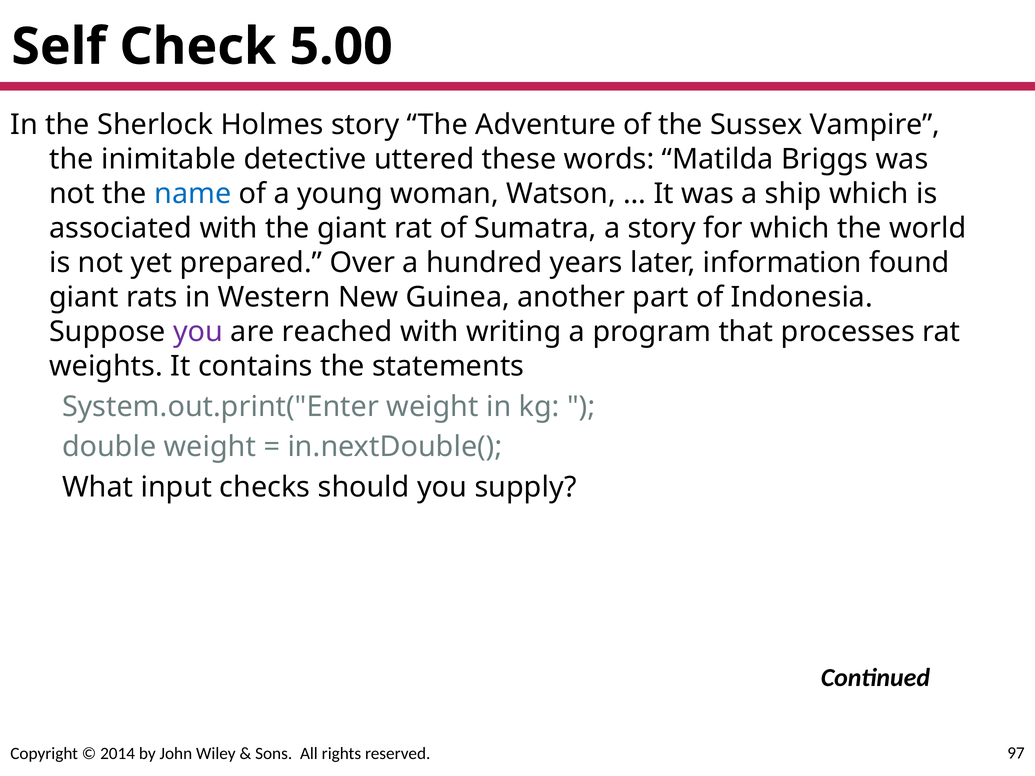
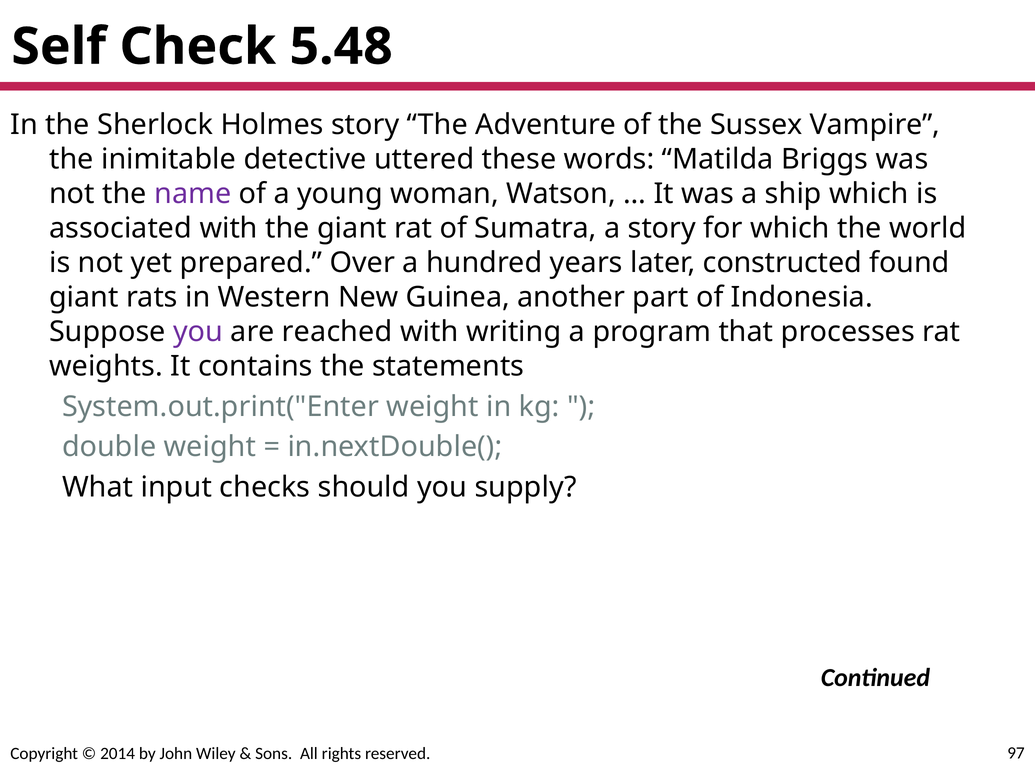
5.00: 5.00 -> 5.48 (341, 47)
name colour: blue -> purple (193, 194)
information: information -> constructed (782, 263)
